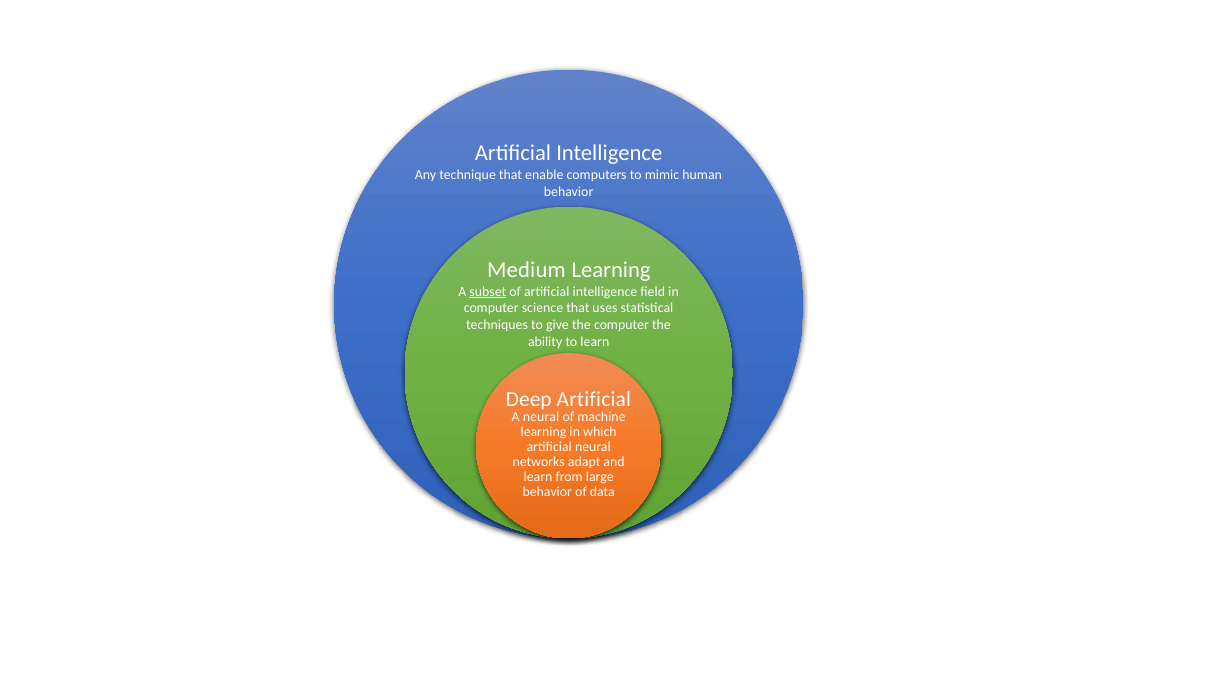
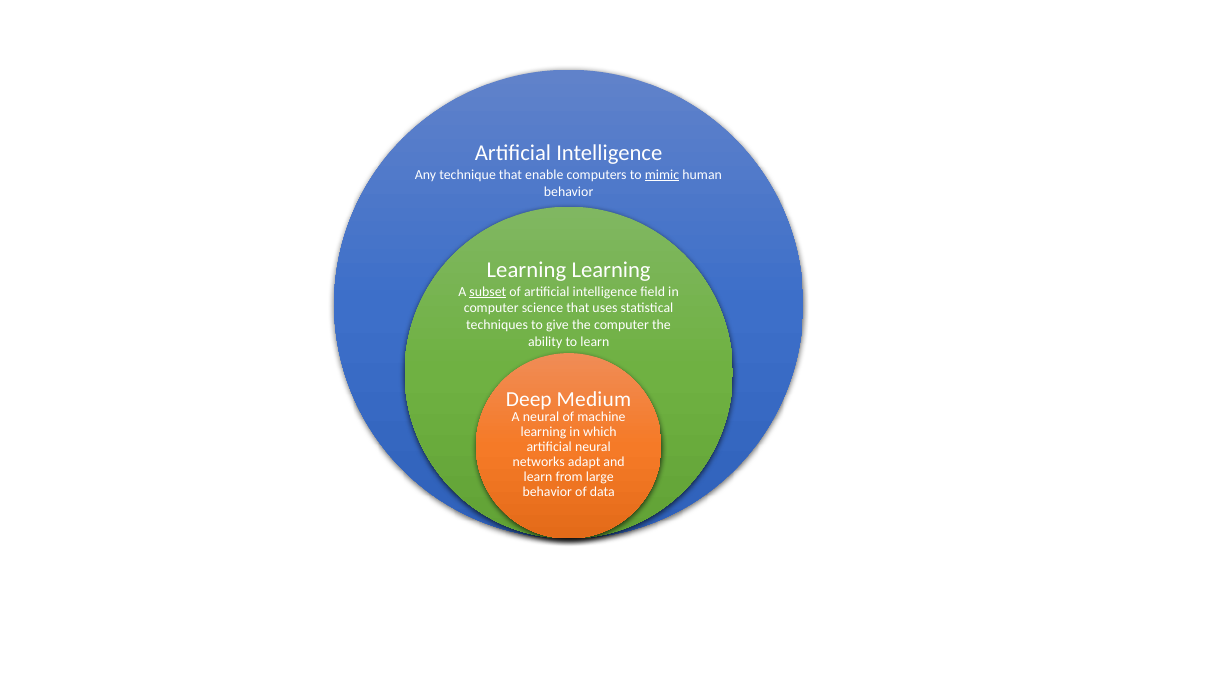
mimic underline: none -> present (662, 175)
Medium: Medium -> Learning (526, 271)
Deep Artificial: Artificial -> Medium (594, 399)
